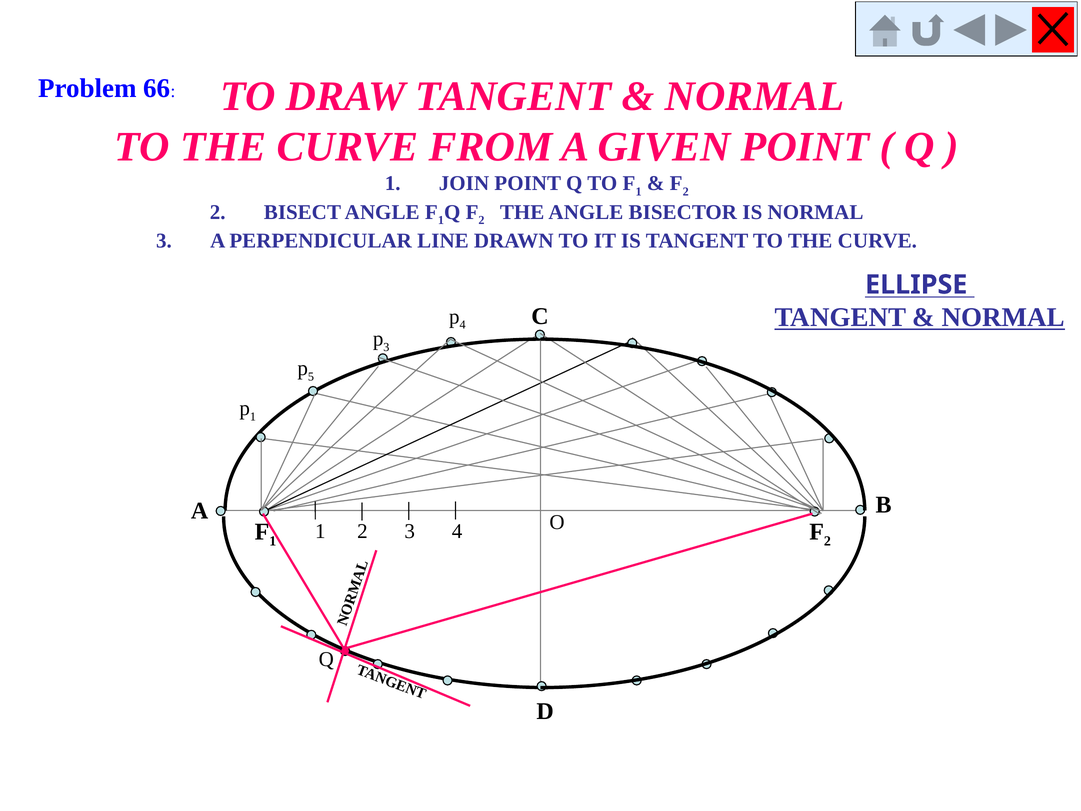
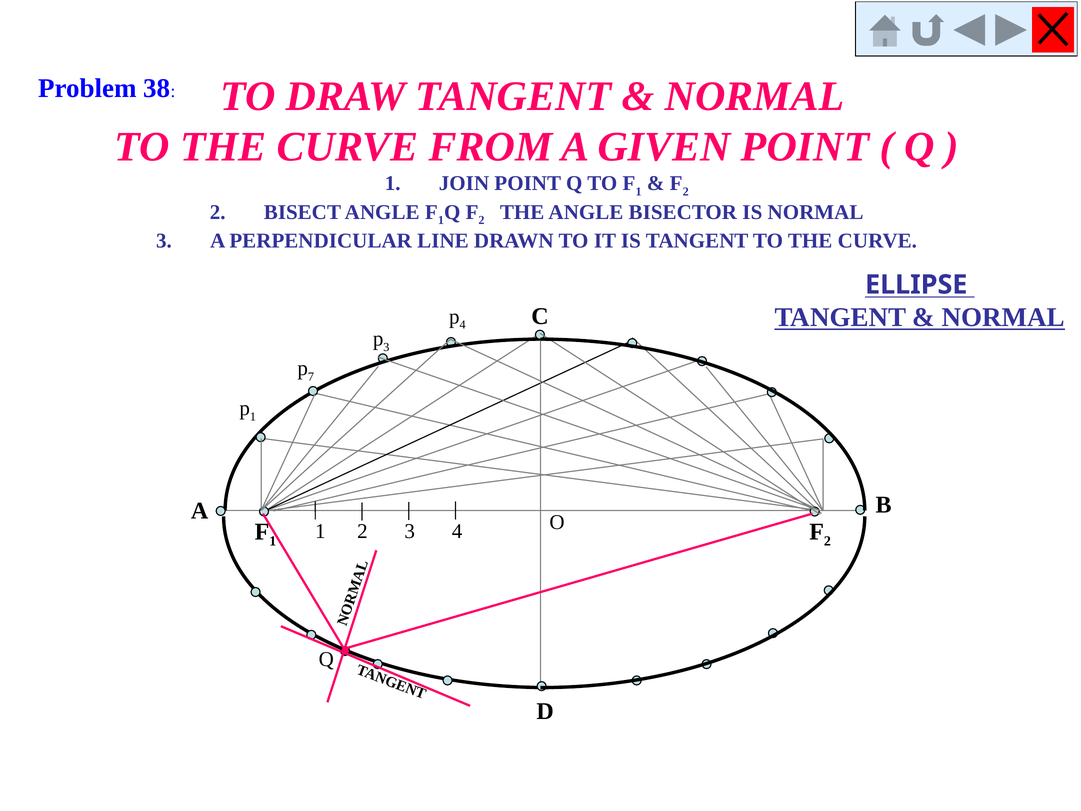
66: 66 -> 38 (157, 88)
5: 5 -> 7 (311, 376)
